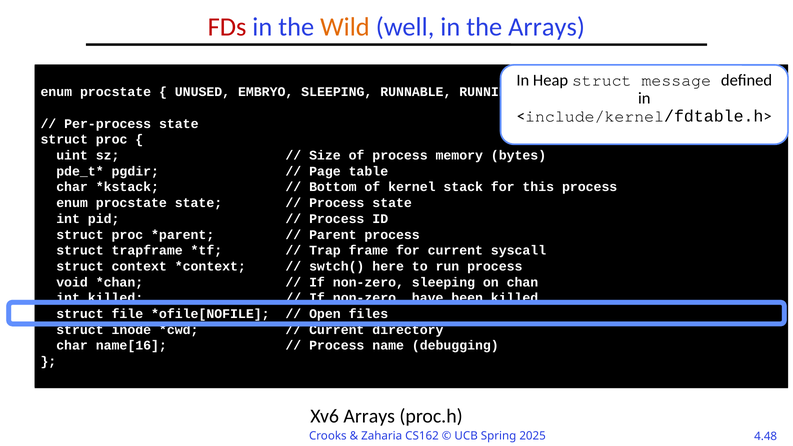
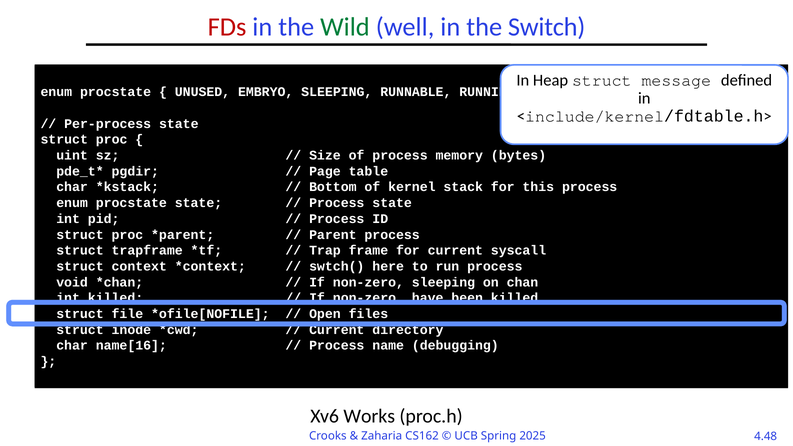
Wild colour: orange -> green (345, 27)
the Arrays: Arrays -> Switch (547, 27)
Xv6 Arrays: Arrays -> Works (369, 416)
